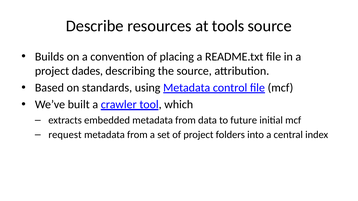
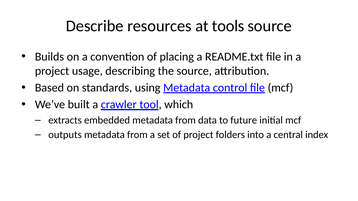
dades: dades -> usage (87, 71)
request: request -> outputs (65, 135)
